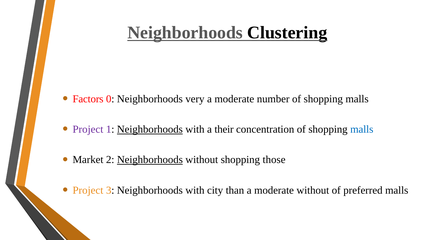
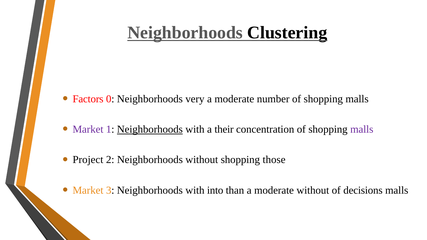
Project: Project -> Market (88, 129)
malls colour: blue -> purple (362, 129)
Market: Market -> Project (88, 160)
Neighborhoods underline: present -> none (150, 160)
Project: Project -> Market (88, 190)
city: city -> into (215, 190)
preferred: preferred -> decisions (363, 190)
